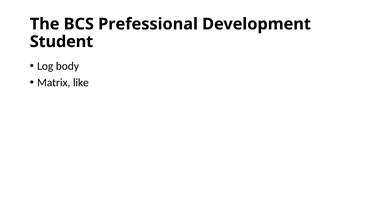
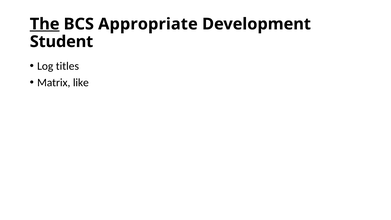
The underline: none -> present (45, 24)
Prefessional: Prefessional -> Appropriate (148, 24)
body: body -> titles (67, 66)
